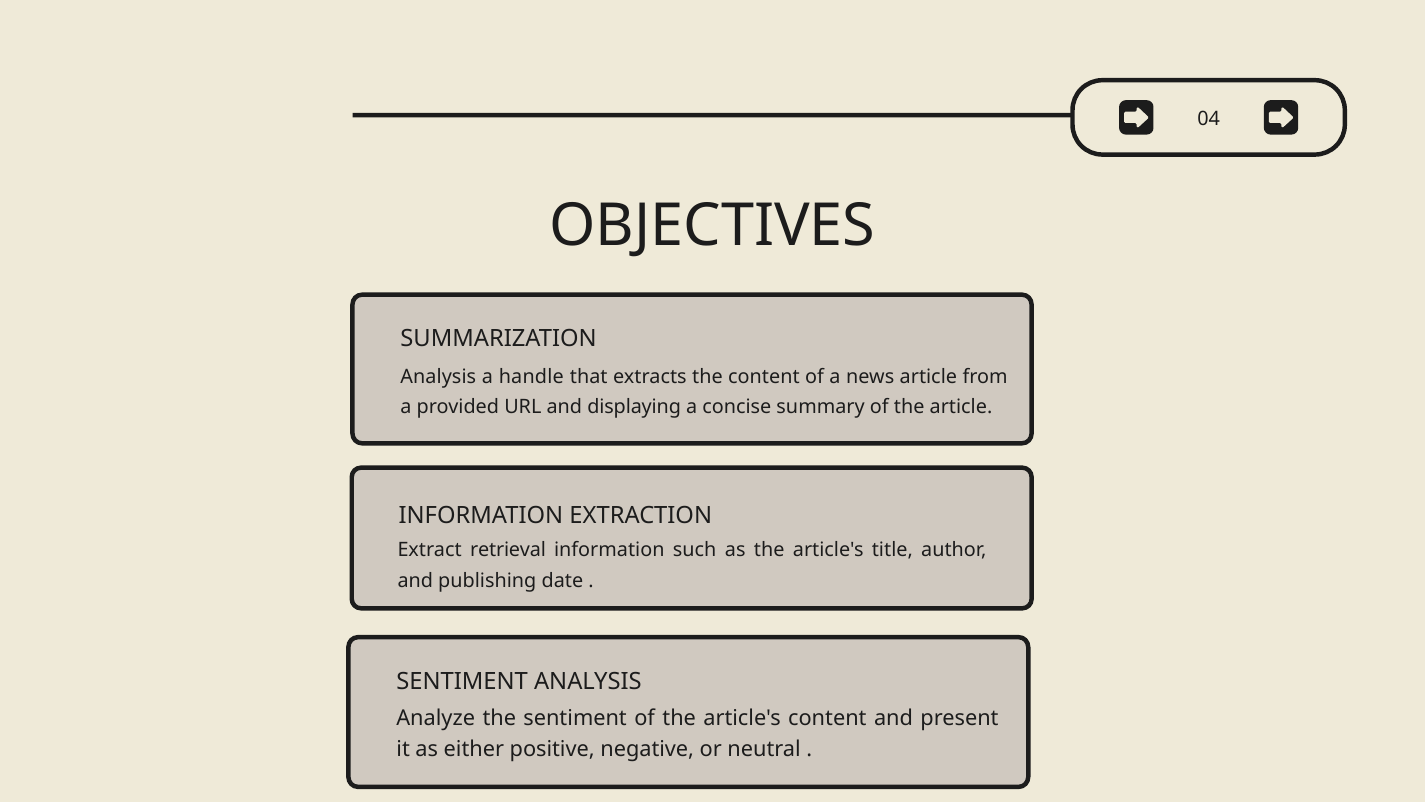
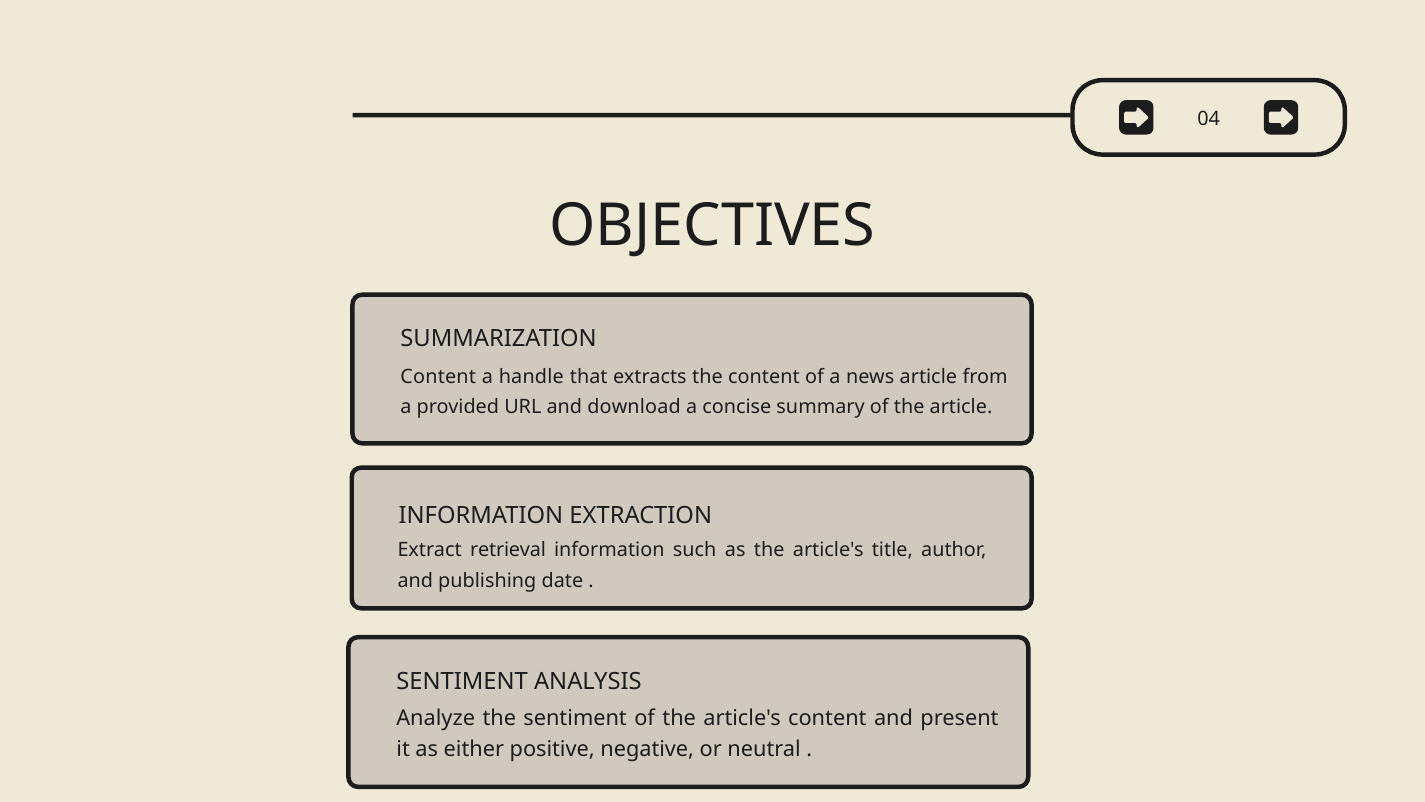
Analysis: Analysis -> Content (438, 377)
displaying: displaying -> download (634, 407)
